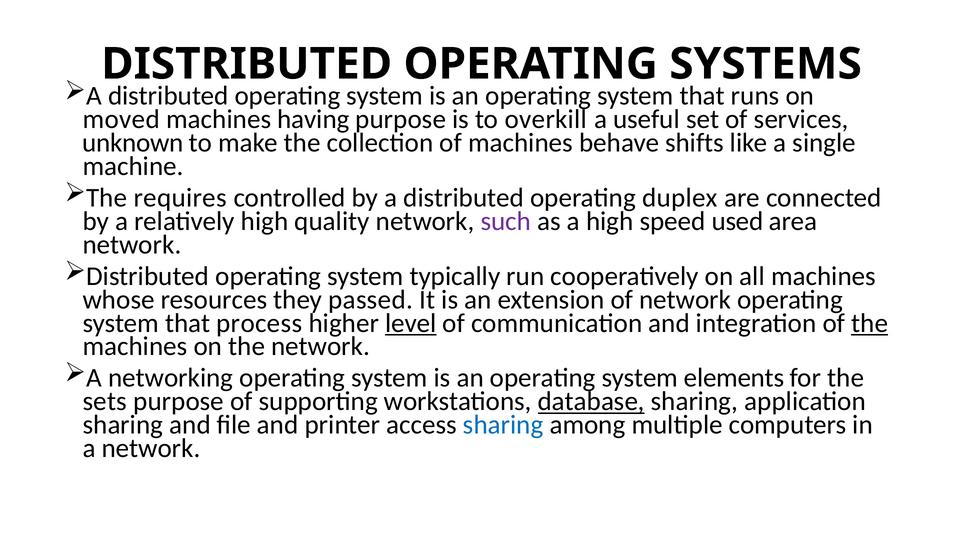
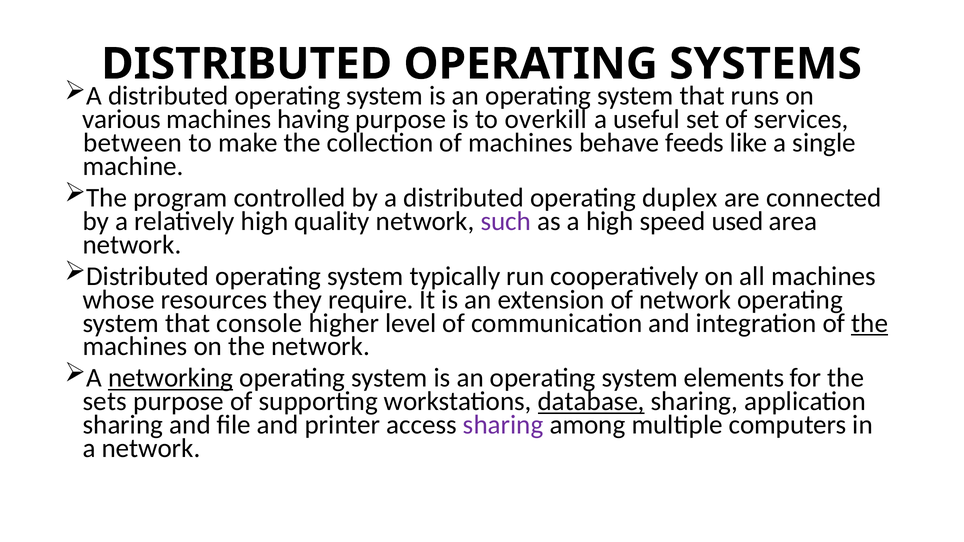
moved: moved -> various (122, 120)
unknown: unknown -> between (133, 143)
shifts: shifts -> feeds (695, 143)
requires: requires -> program (180, 198)
passed: passed -> require (371, 300)
process: process -> console (259, 323)
level underline: present -> none (411, 323)
networking underline: none -> present (171, 378)
sharing colour: blue -> purple (503, 425)
